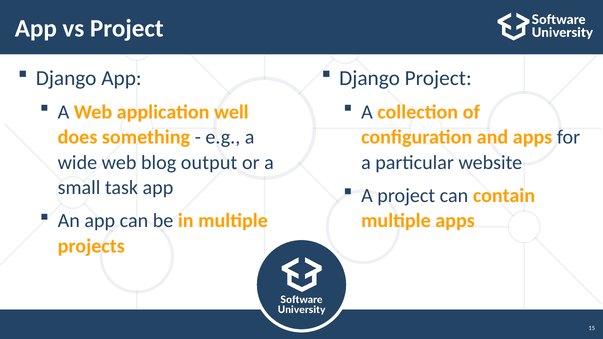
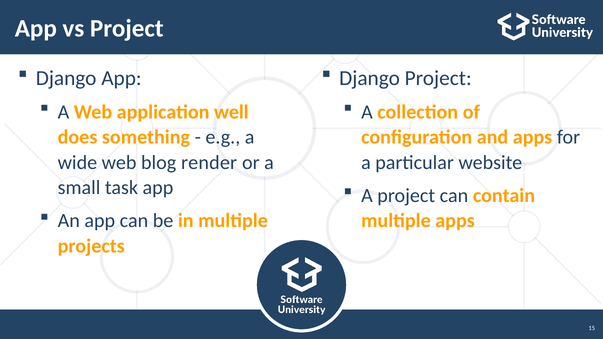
output: output -> render (209, 163)
